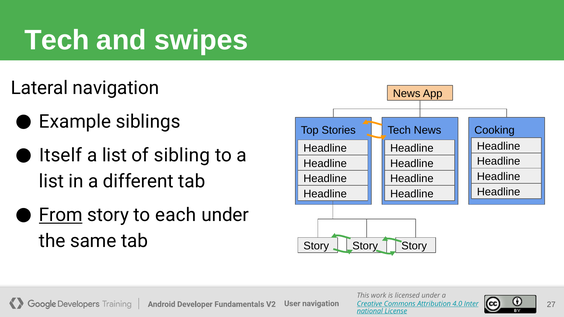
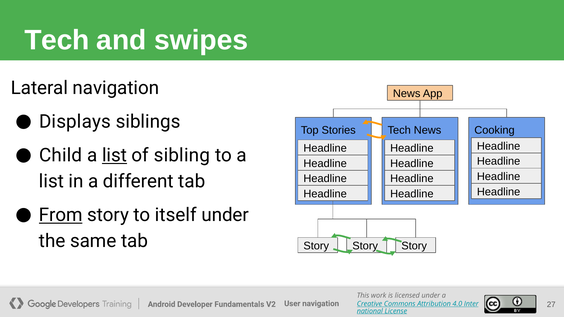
Example: Example -> Displays (75, 122)
Itself: Itself -> Child (61, 156)
list underline: none -> present (114, 156)
each: each -> itself (176, 215)
